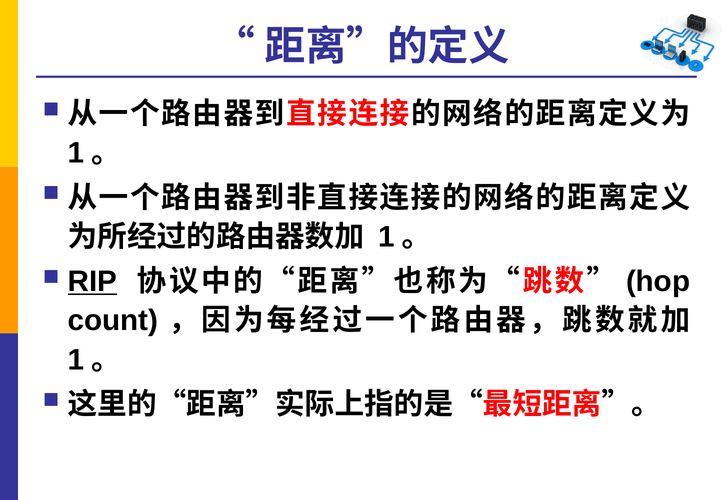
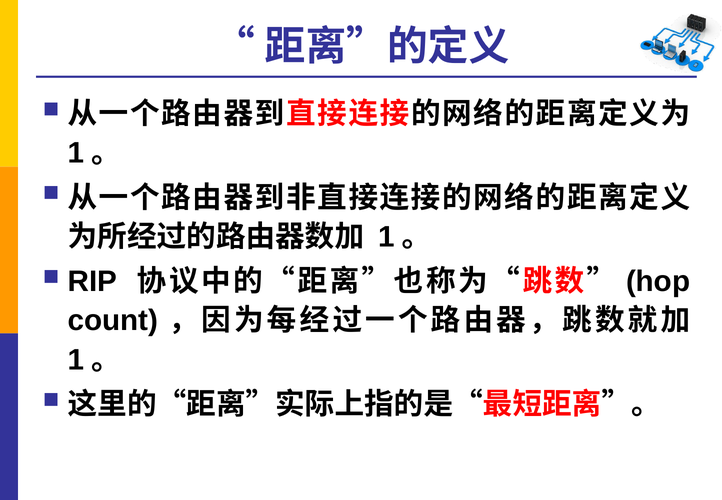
RIP underline: present -> none (92, 281)
